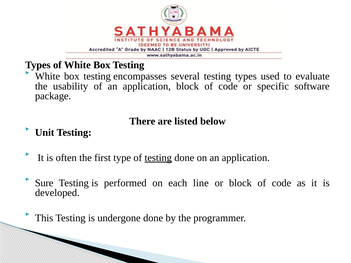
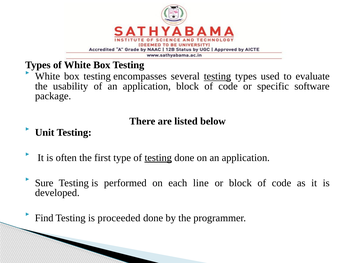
testing underline: none -> present (217, 76)
This: This -> Find (44, 218)
undergone: undergone -> proceeded (119, 218)
